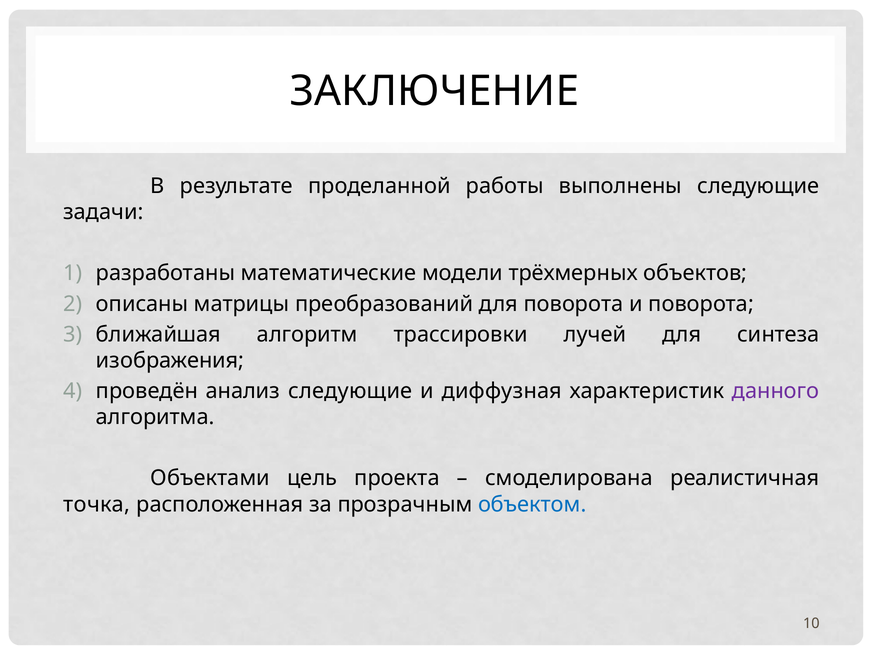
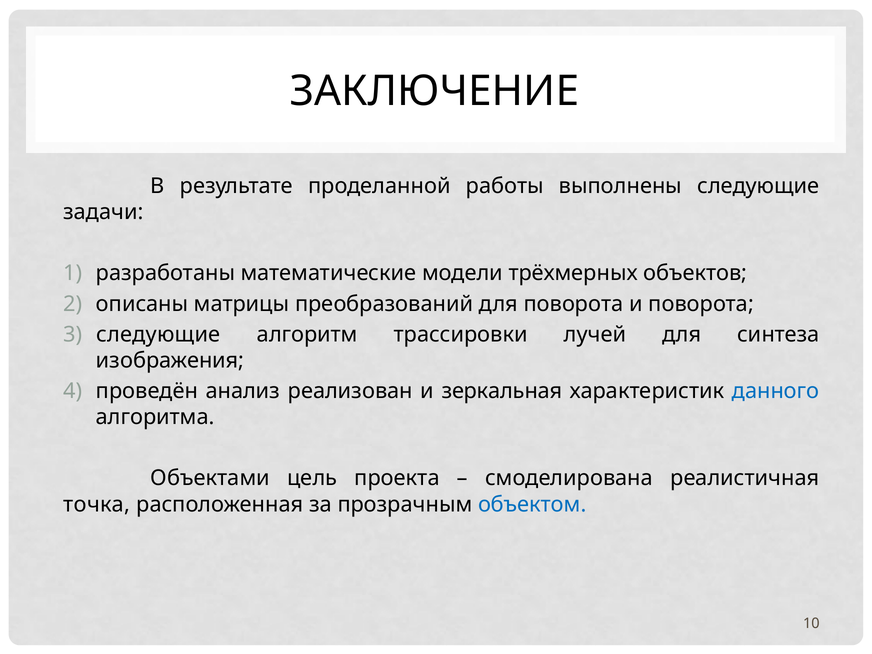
ближайшая: ближайшая -> следующие (158, 334)
анализ следующие: следующие -> реализован (350, 391)
диффузная: диффузная -> зеркальная (502, 391)
данного colour: purple -> blue (776, 391)
